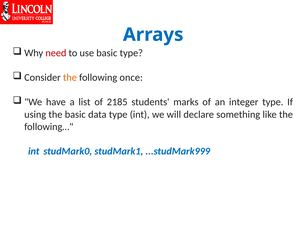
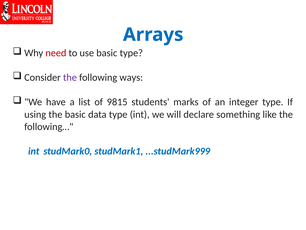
the colour: orange -> purple (70, 77)
once: once -> ways (131, 77)
2185: 2185 -> 9815 (117, 102)
